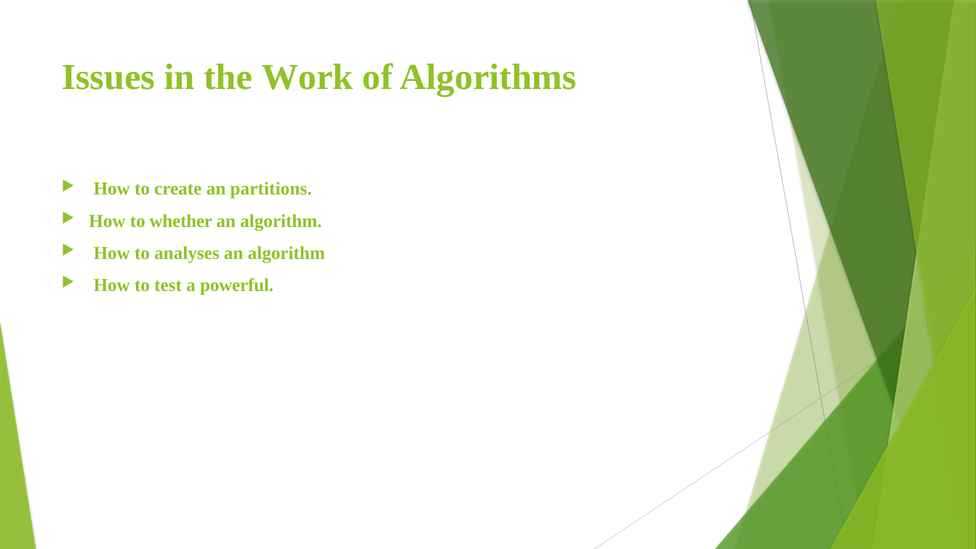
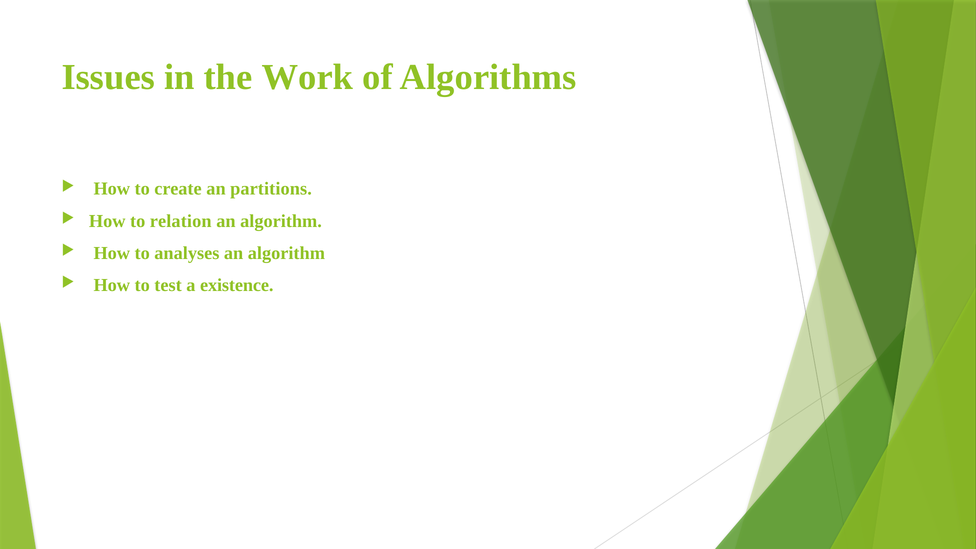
whether: whether -> relation (181, 221)
powerful: powerful -> existence (237, 285)
